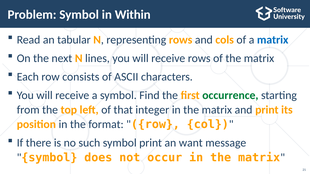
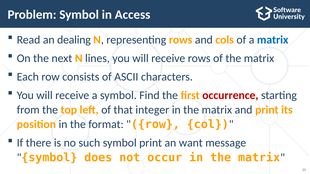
Within: Within -> Access (133, 15)
tabular: tabular -> dealing (74, 40)
occurrence colour: green -> red (230, 95)
